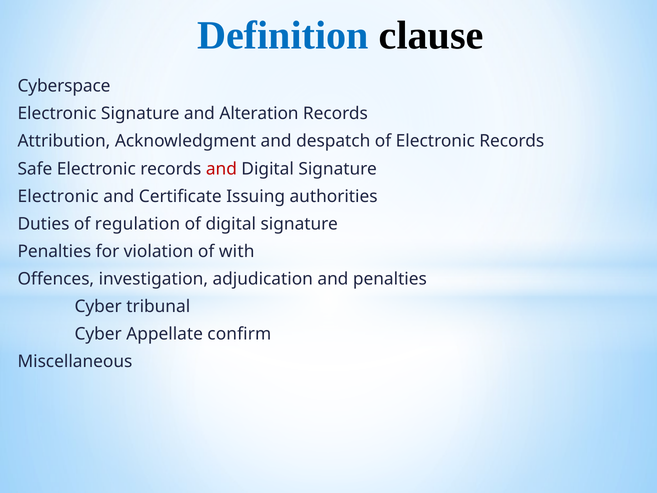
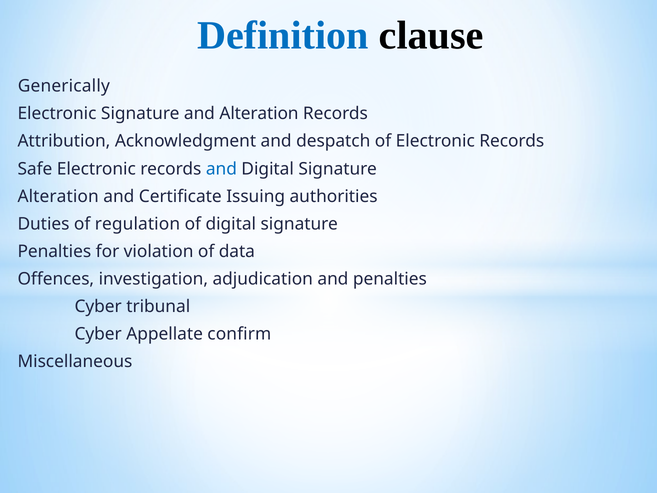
Cyberspace: Cyberspace -> Generically (64, 86)
and colour: red -> blue (221, 169)
Electronic: Electronic -> Alteration (58, 196)
with: with -> data (237, 251)
